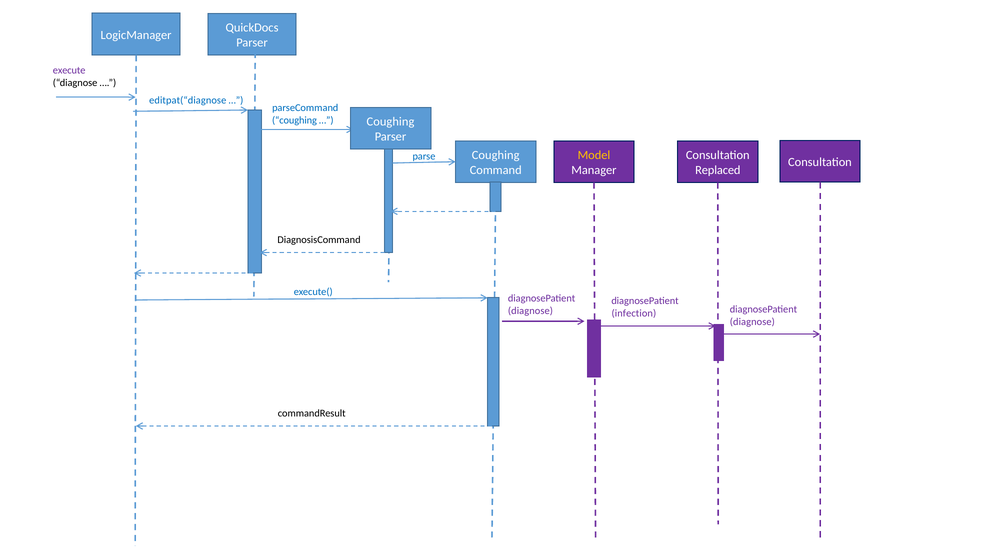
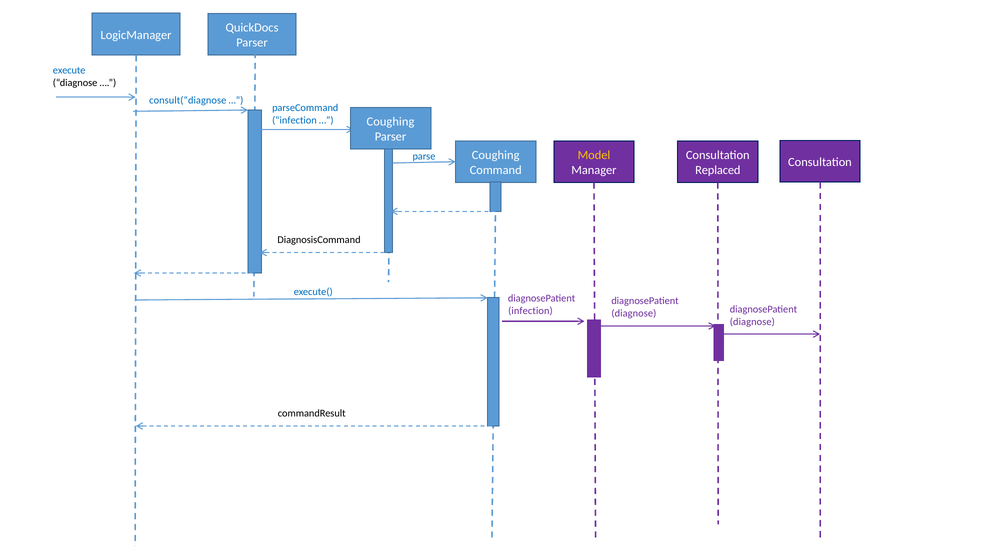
execute colour: purple -> blue (69, 70)
editpat(“diagnose: editpat(“diagnose -> consult(“diagnose (188, 100)
coughing: coughing -> infection (294, 120)
diagnose: diagnose -> infection (530, 311)
infection: infection -> diagnose (634, 313)
